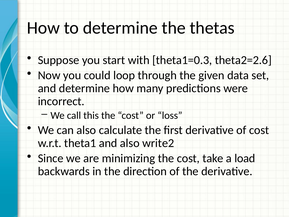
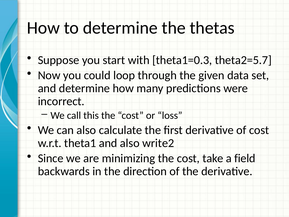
theta2=2.6: theta2=2.6 -> theta2=5.7 (243, 60)
load: load -> field (245, 158)
